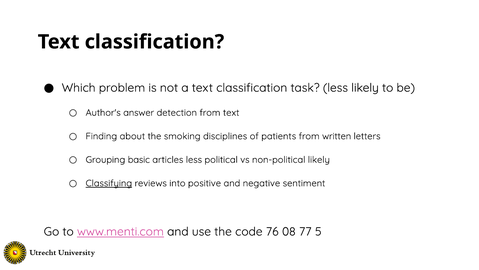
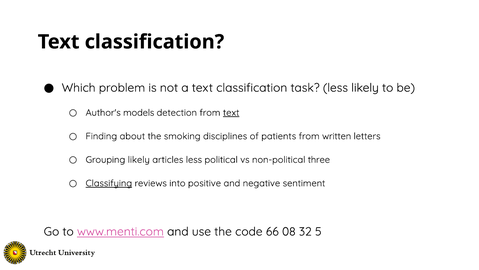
answer: answer -> models (139, 112)
text underline: none -> present (231, 112)
Grouping basic: basic -> likely (139, 159)
non-political likely: likely -> three (319, 159)
76: 76 -> 66 (272, 231)
77: 77 -> 32 (305, 231)
